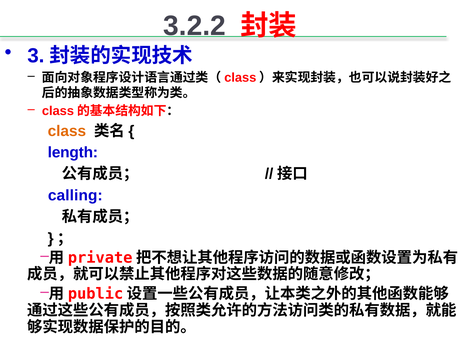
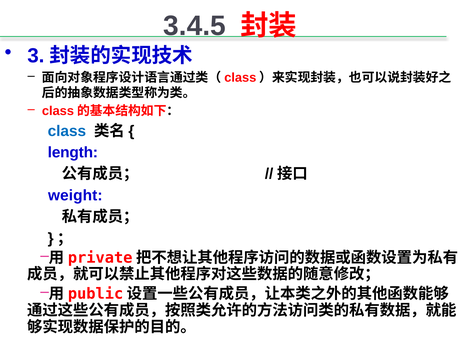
3.2.2: 3.2.2 -> 3.4.5 (195, 26)
class colour: orange -> blue (67, 131)
calling: calling -> weight (75, 195)
